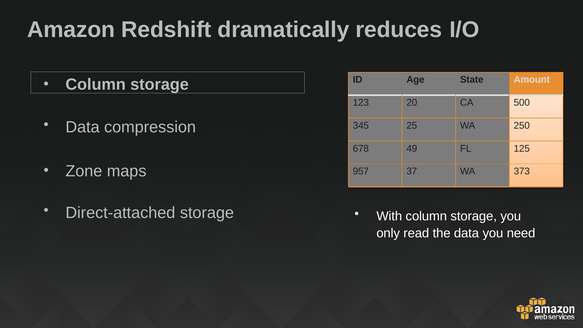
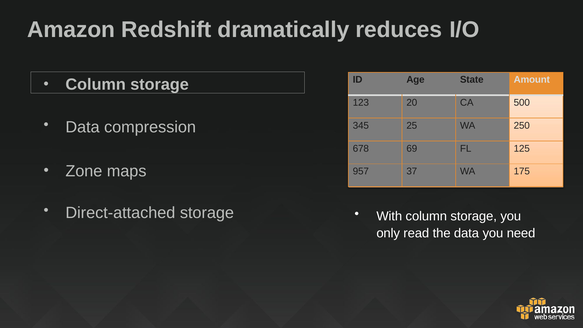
49: 49 -> 69 (412, 148)
373: 373 -> 175 (522, 171)
